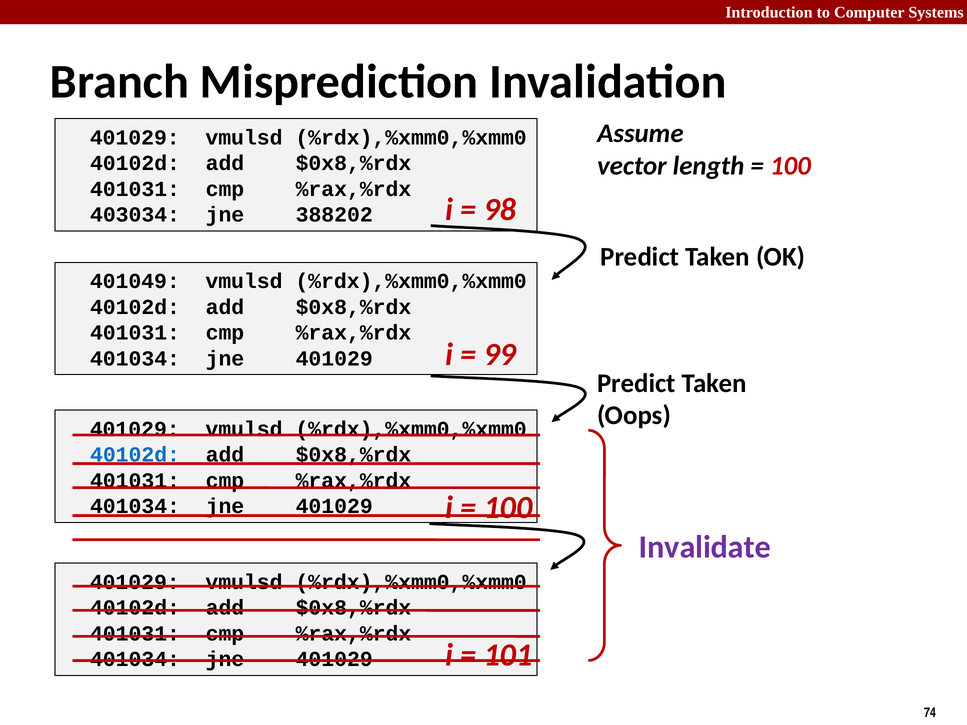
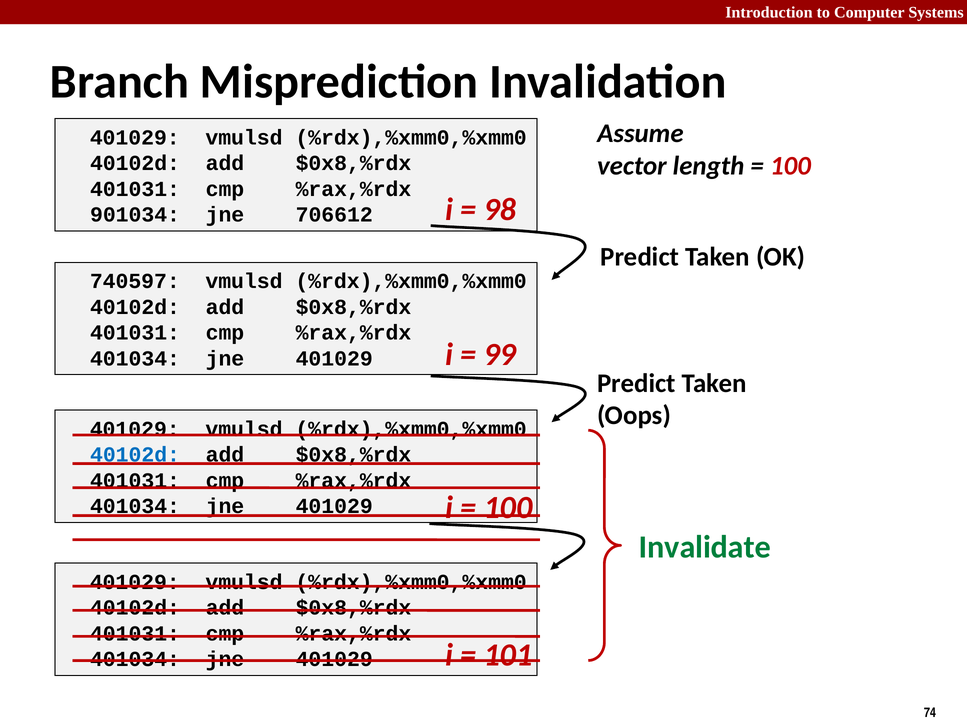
403034: 403034 -> 901034 (135, 215)
388202: 388202 -> 706612 (334, 215)
401049: 401049 -> 740597 (135, 281)
Invalidate colour: purple -> green (705, 548)
